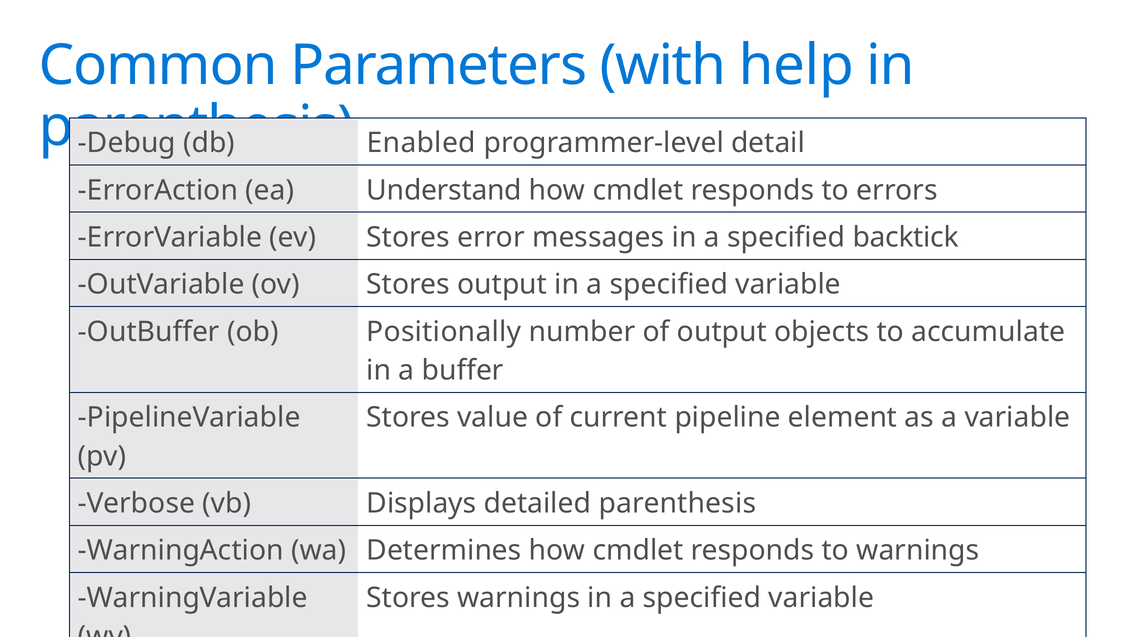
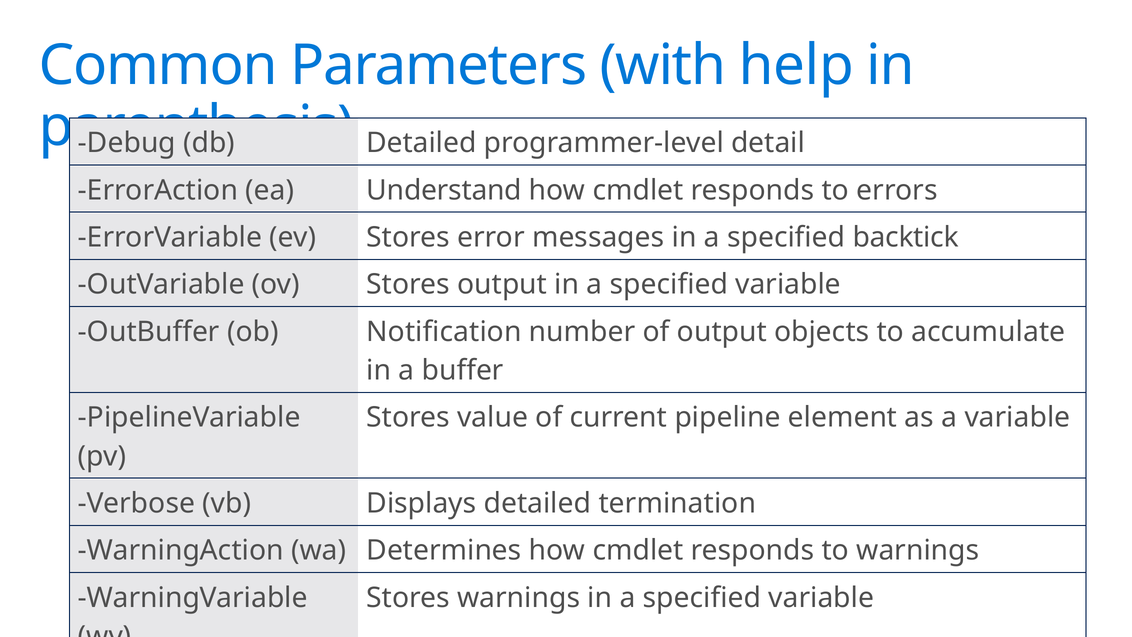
Enabled: Enabled -> Detailed (421, 143)
Positionally: Positionally -> Notification (444, 332)
detailed parenthesis: parenthesis -> termination (677, 503)
